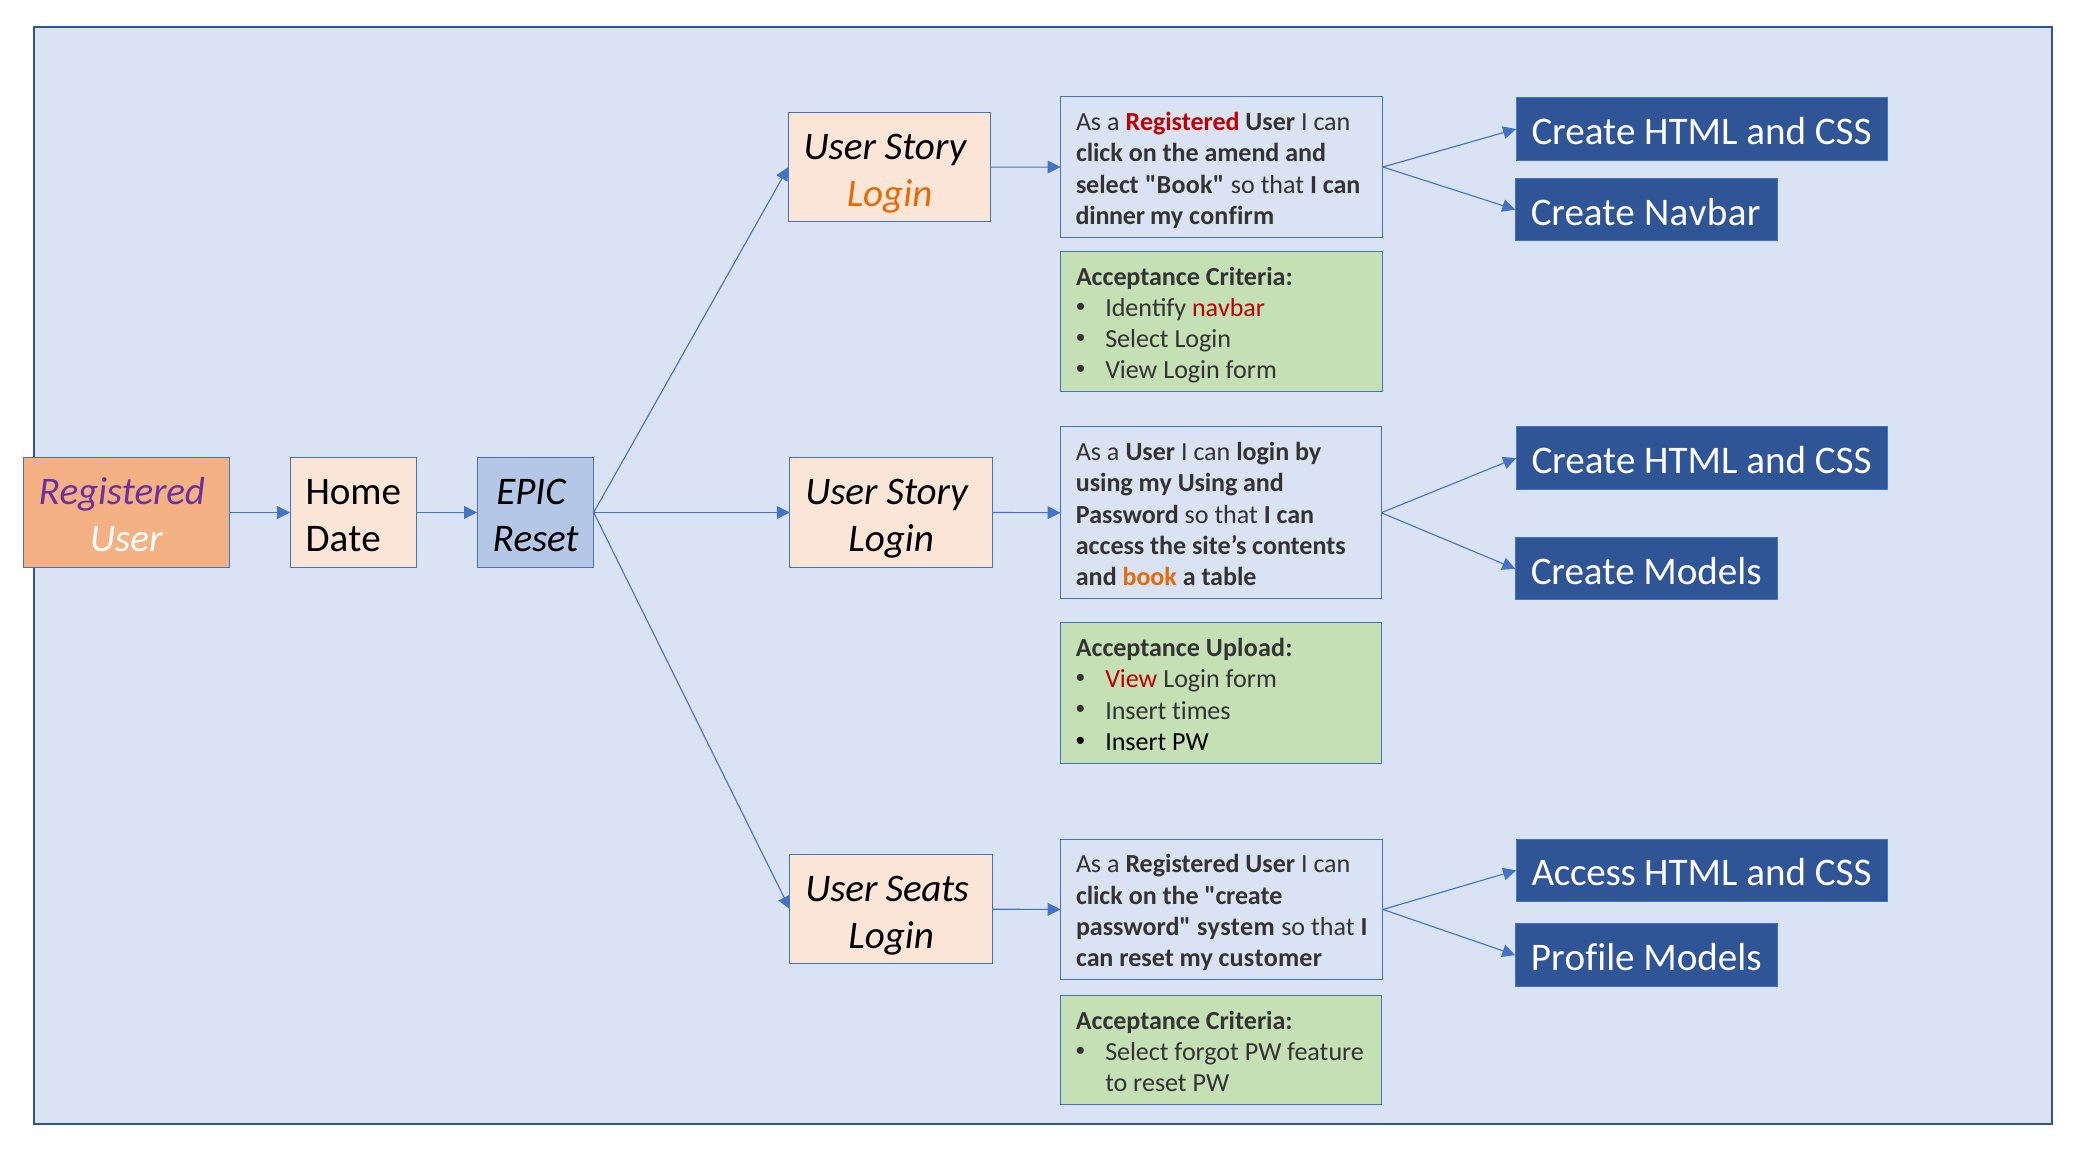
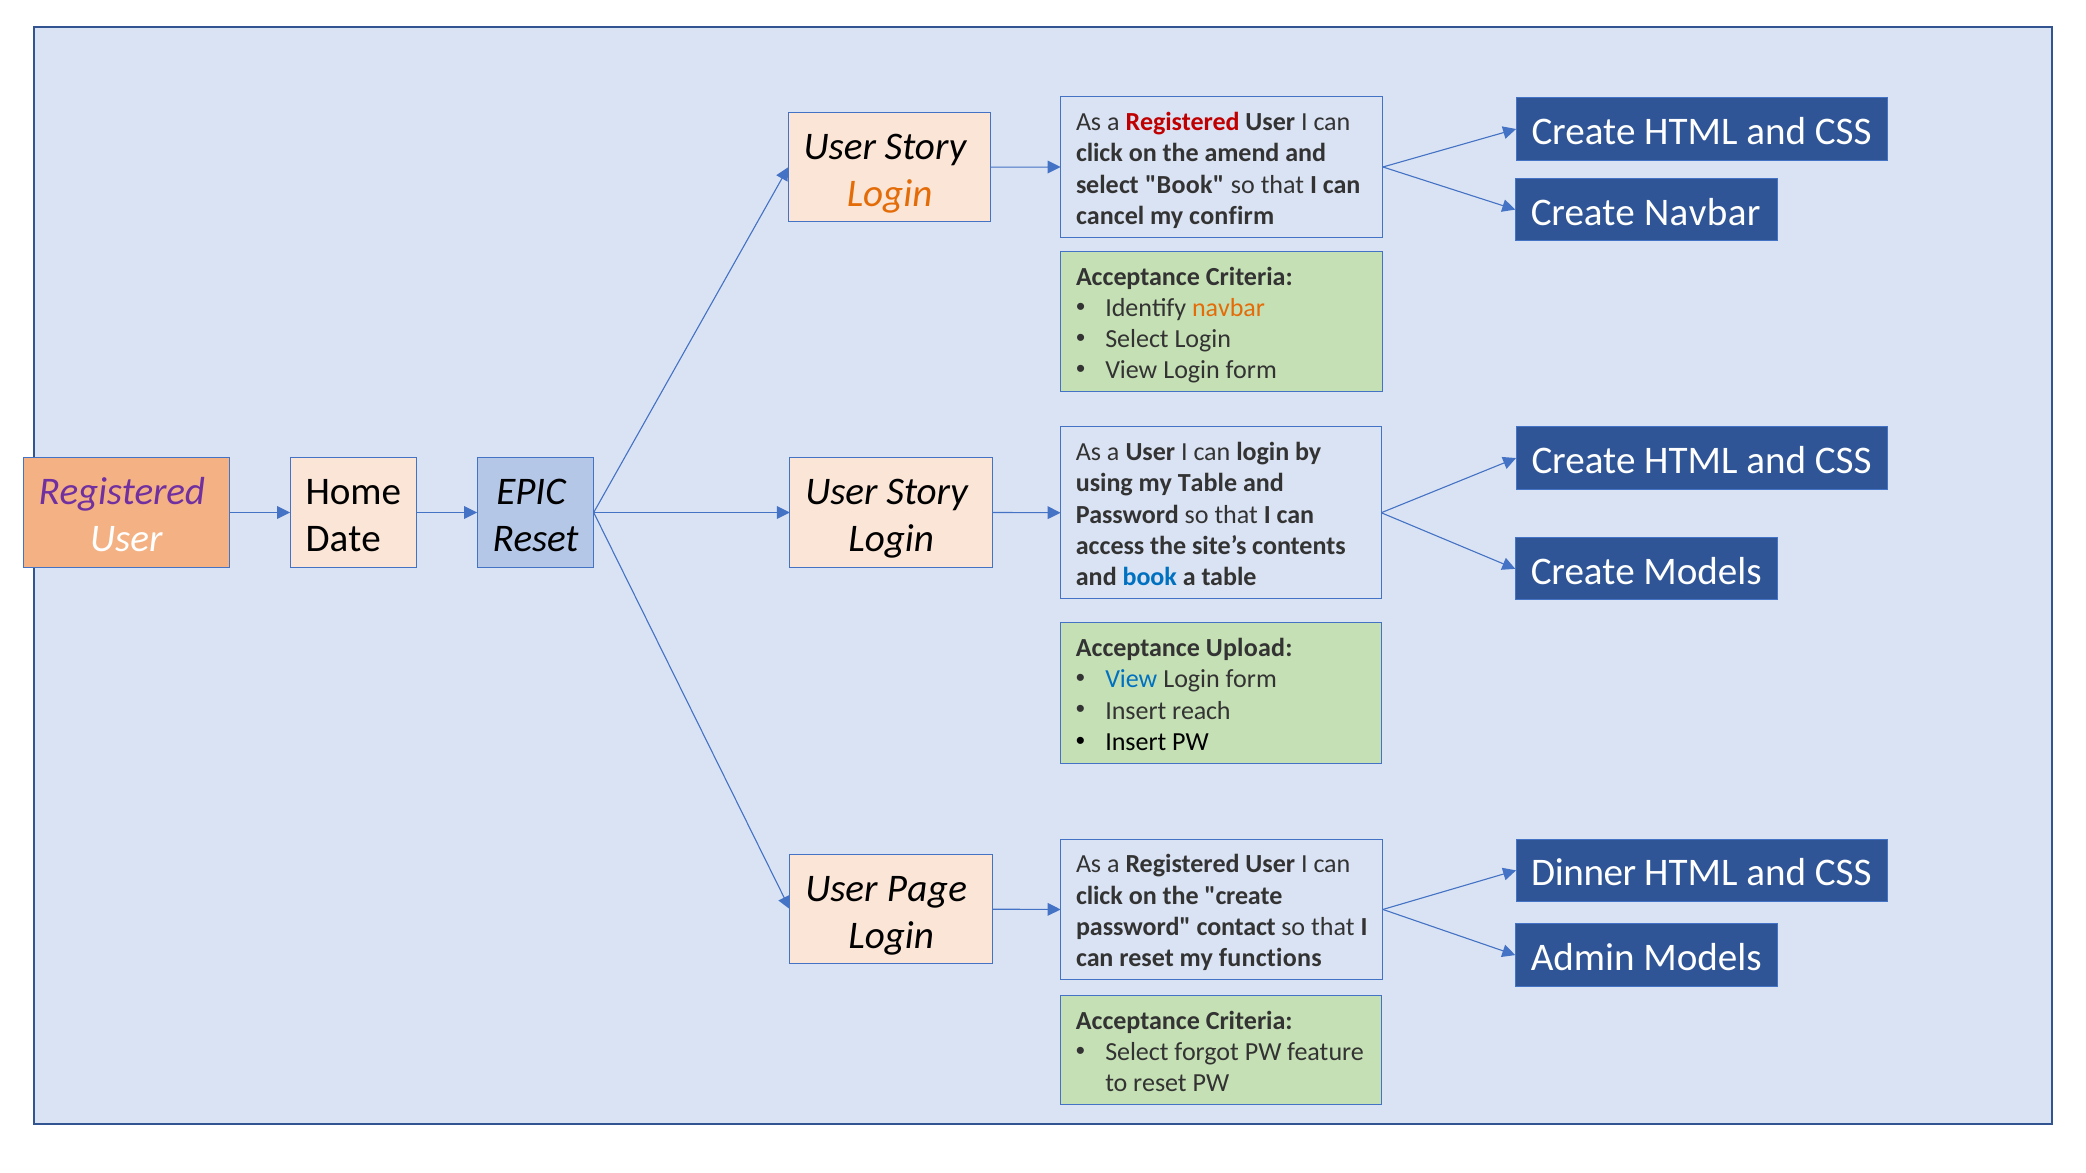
dinner: dinner -> cancel (1110, 216)
navbar colour: red -> orange (1229, 308)
my Using: Using -> Table (1207, 483)
book colour: orange -> blue (1150, 577)
View colour: red -> blue (1131, 680)
times: times -> reach (1201, 711)
Access: Access -> Dinner (1584, 873)
Seats: Seats -> Page (927, 889)
system: system -> contact (1236, 927)
Profile: Profile -> Admin (1583, 958)
customer: customer -> functions (1270, 958)
